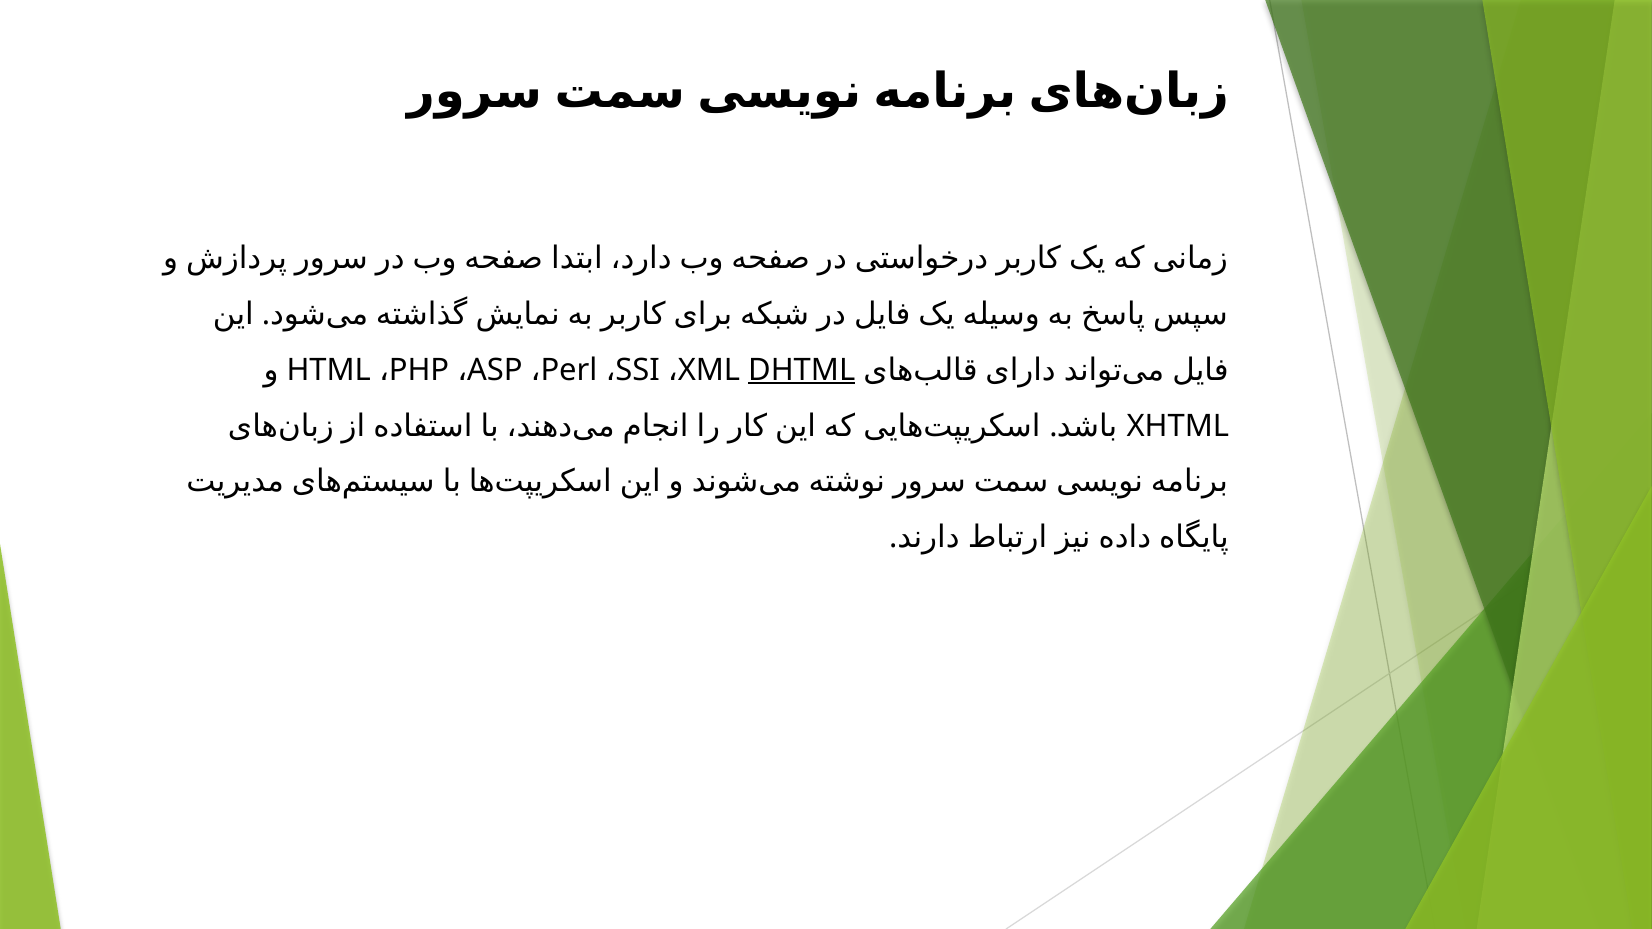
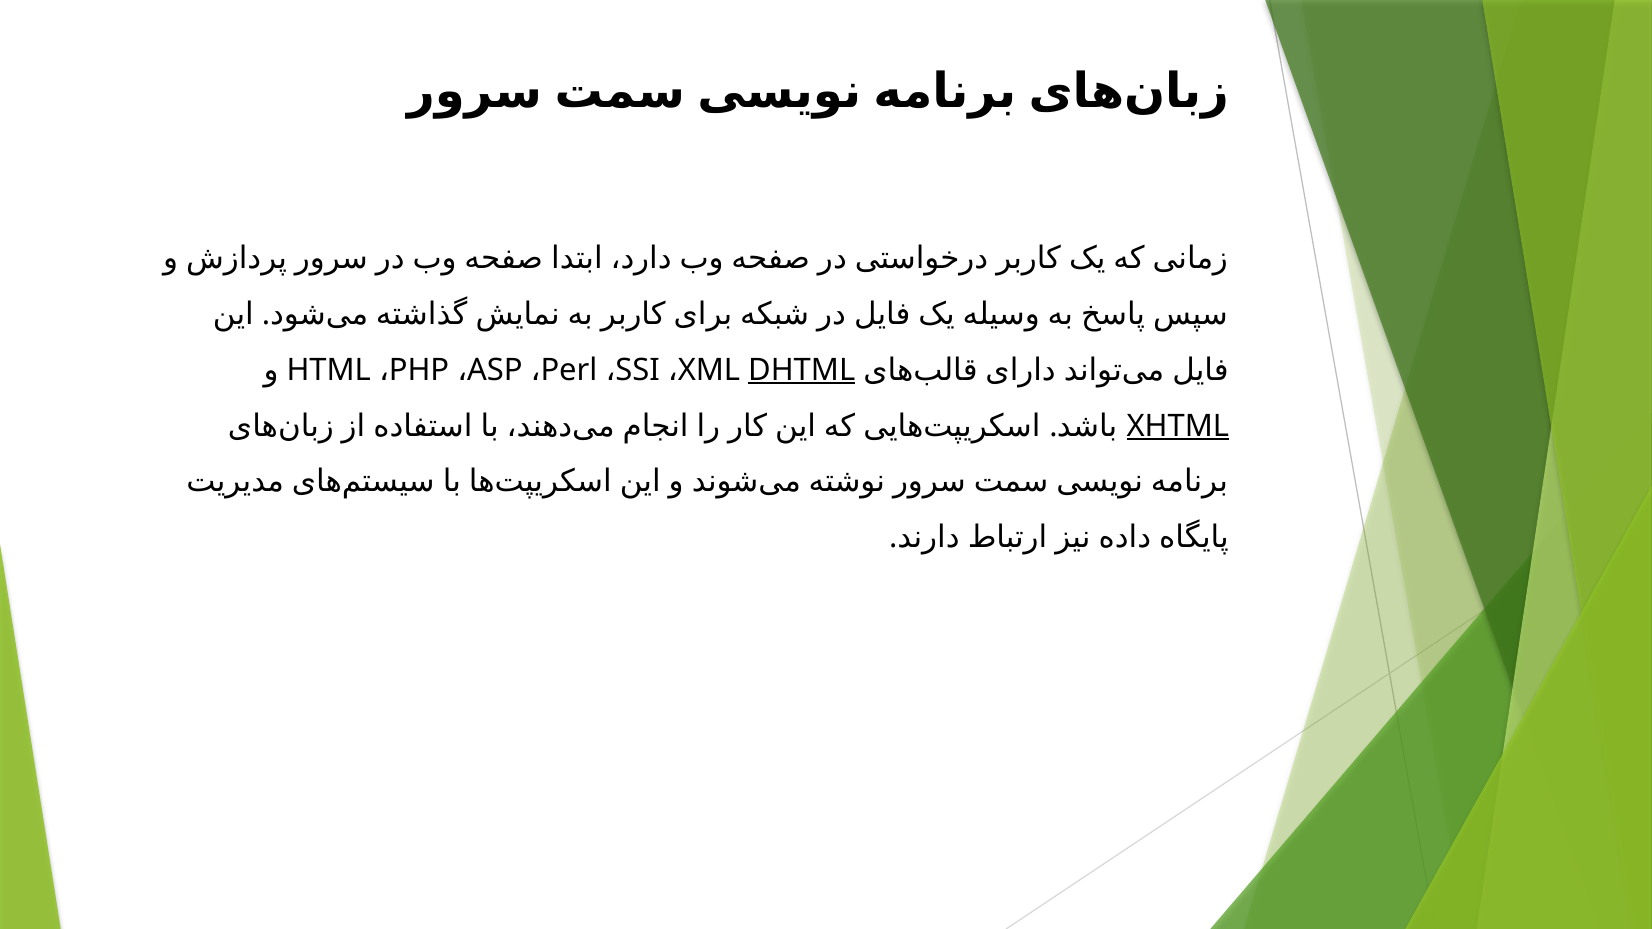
XHTML underline: none -> present (1178, 426)
